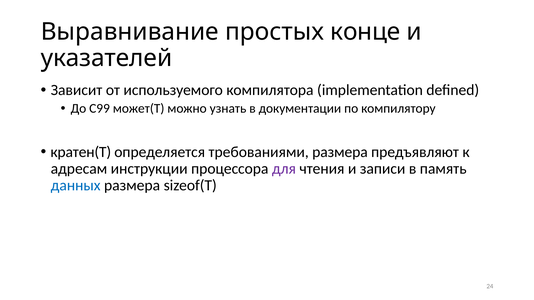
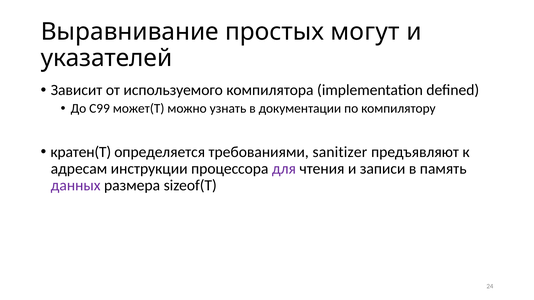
конце: конце -> могут (365, 32)
требованиями размера: размера -> sanitizer (340, 152)
данных colour: blue -> purple (76, 186)
